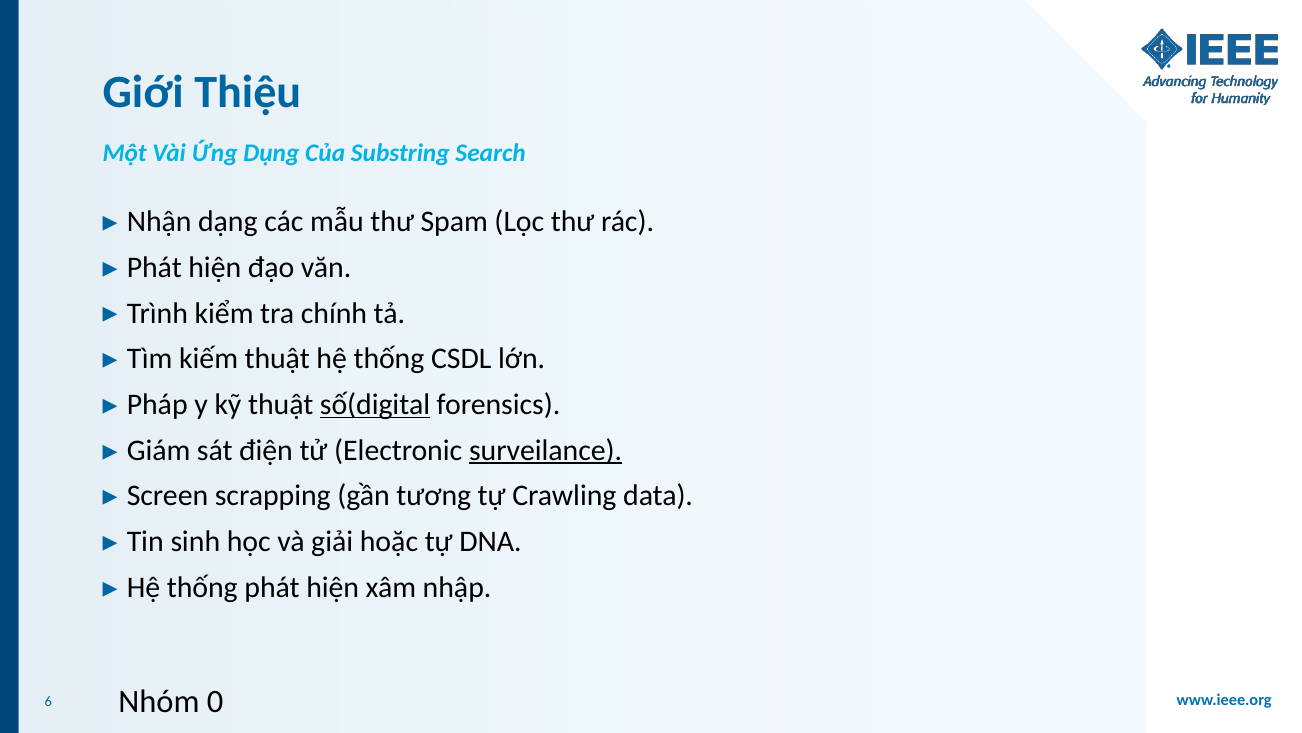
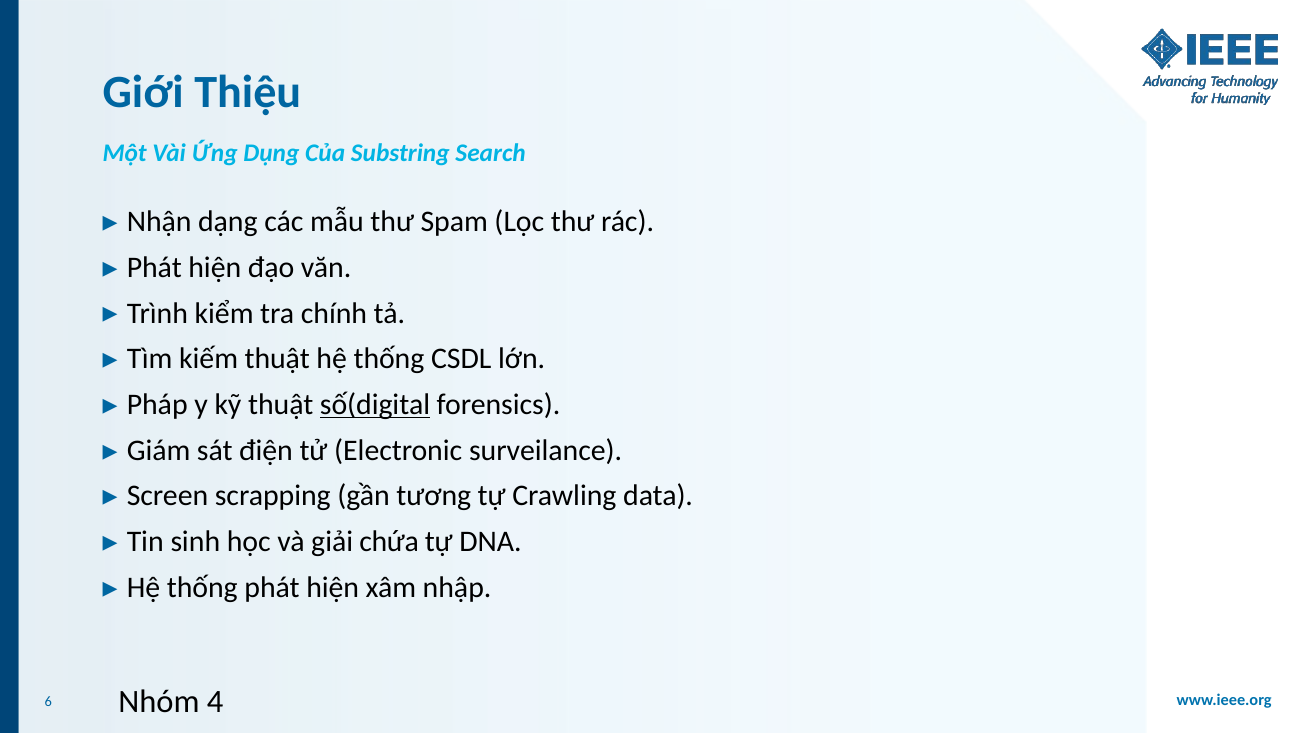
surveilance underline: present -> none (546, 450)
hoặc: hoặc -> chứa (389, 541)
0: 0 -> 4 (215, 702)
